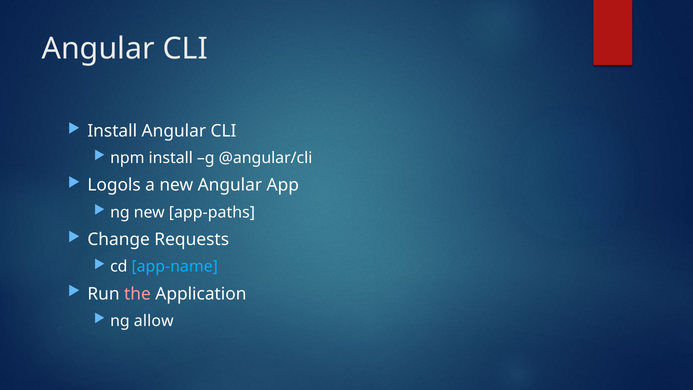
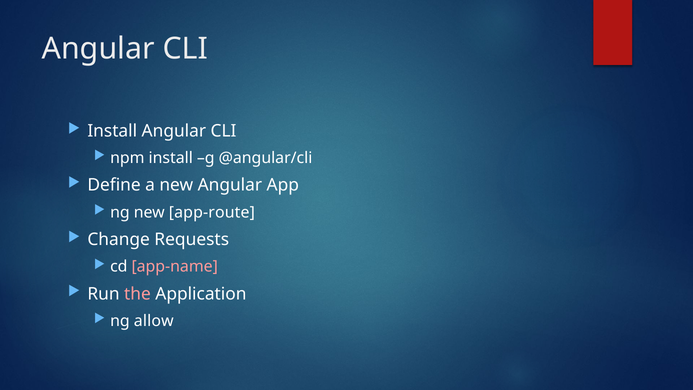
Logols: Logols -> Define (114, 185)
app-paths: app-paths -> app-route (212, 212)
app-name colour: light blue -> pink (175, 266)
